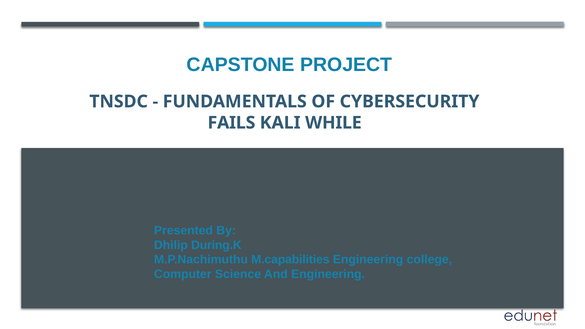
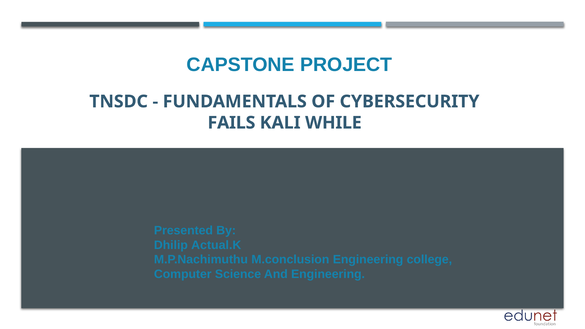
During.K: During.K -> Actual.K (216, 245)
M.capabilities: M.capabilities -> M.conclusion (290, 260)
